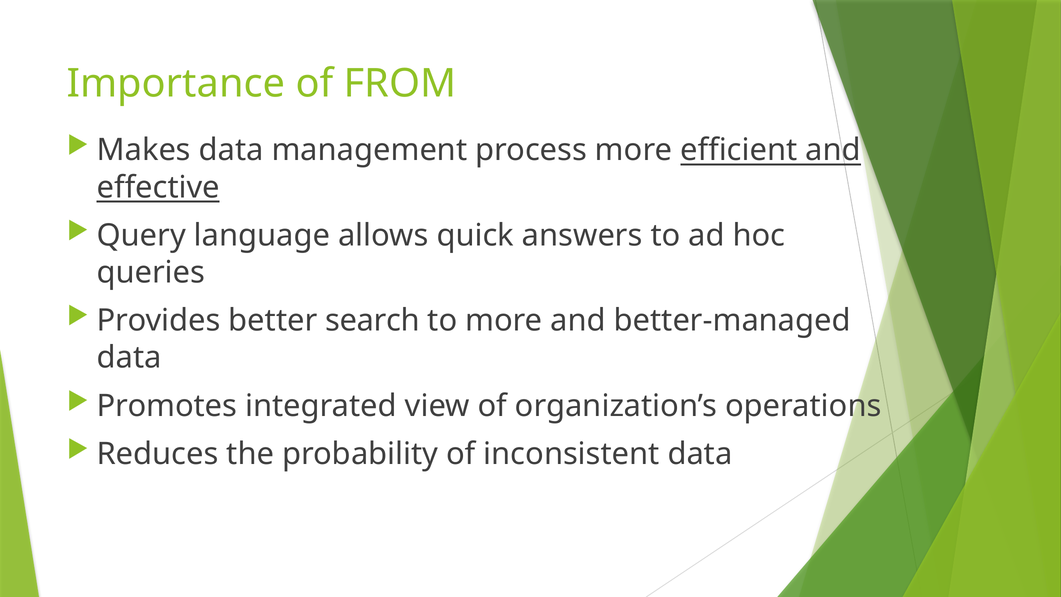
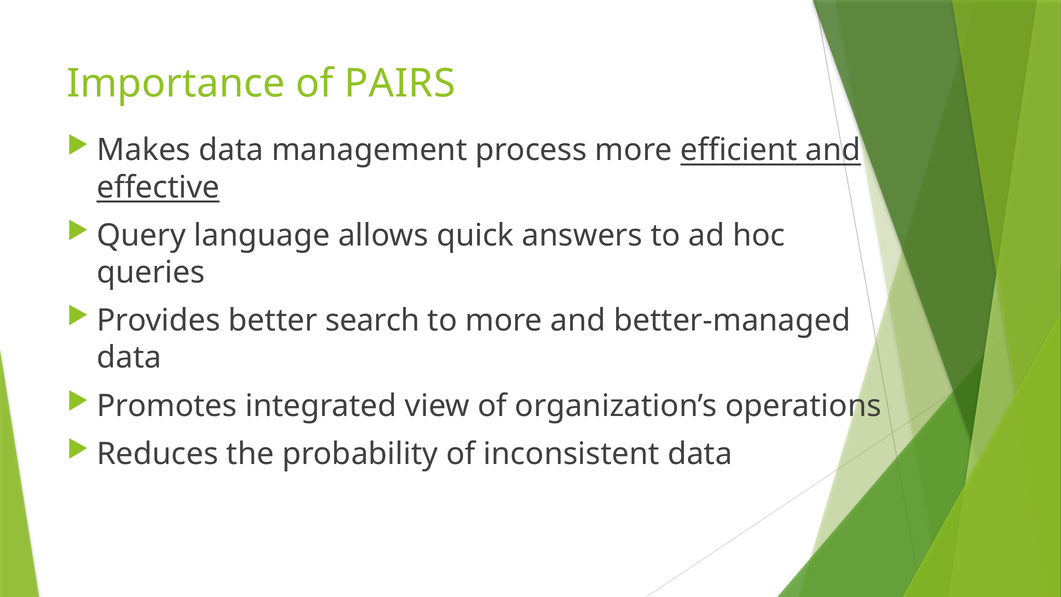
FROM: FROM -> PAIRS (400, 84)
